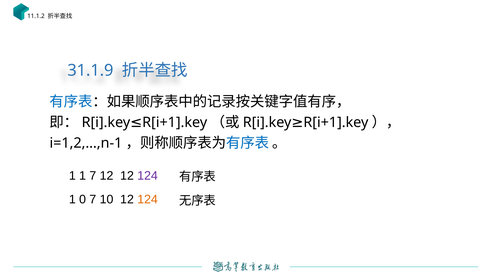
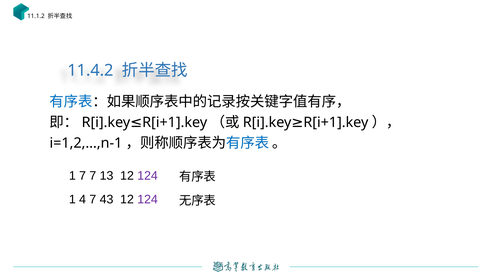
31.1.9: 31.1.9 -> 11.4.2 (91, 70)
1 1: 1 -> 7 (83, 176)
7 12: 12 -> 13 (107, 176)
0: 0 -> 4 (83, 199)
10: 10 -> 43 (107, 199)
124 colour: orange -> purple (148, 199)
